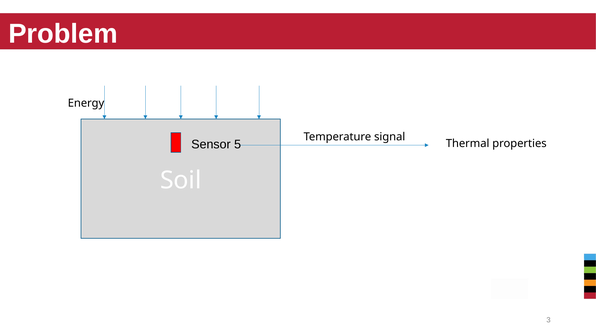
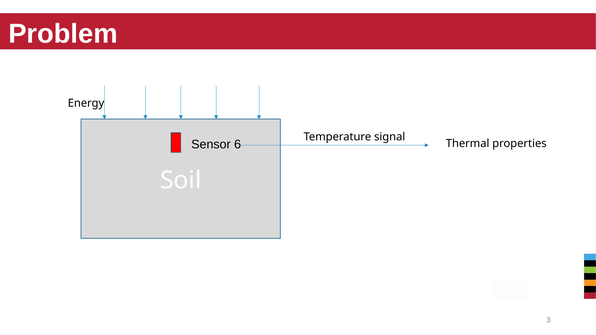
5: 5 -> 6 (238, 145)
